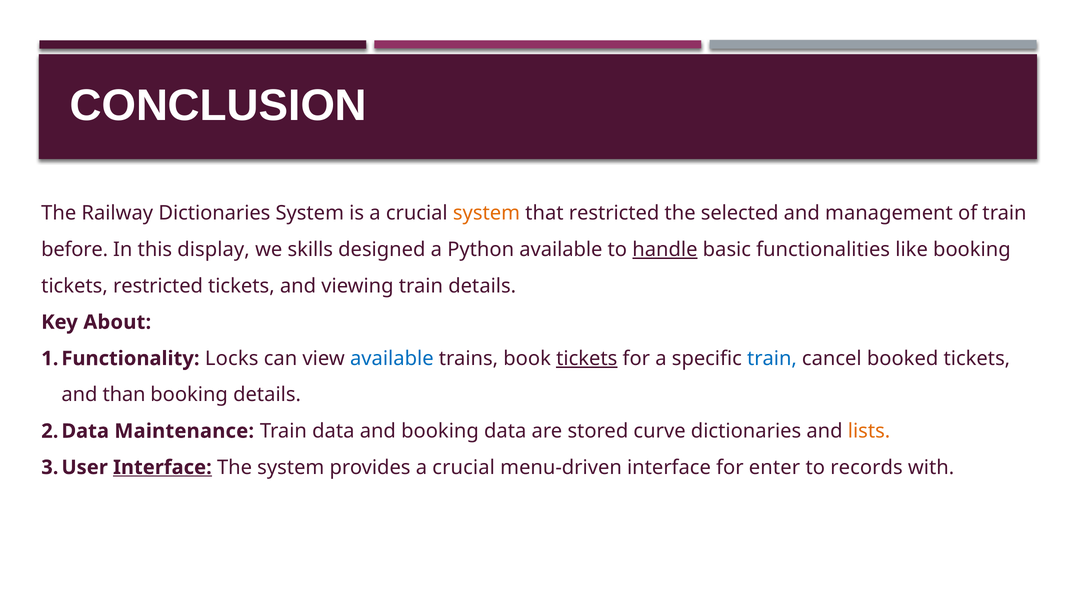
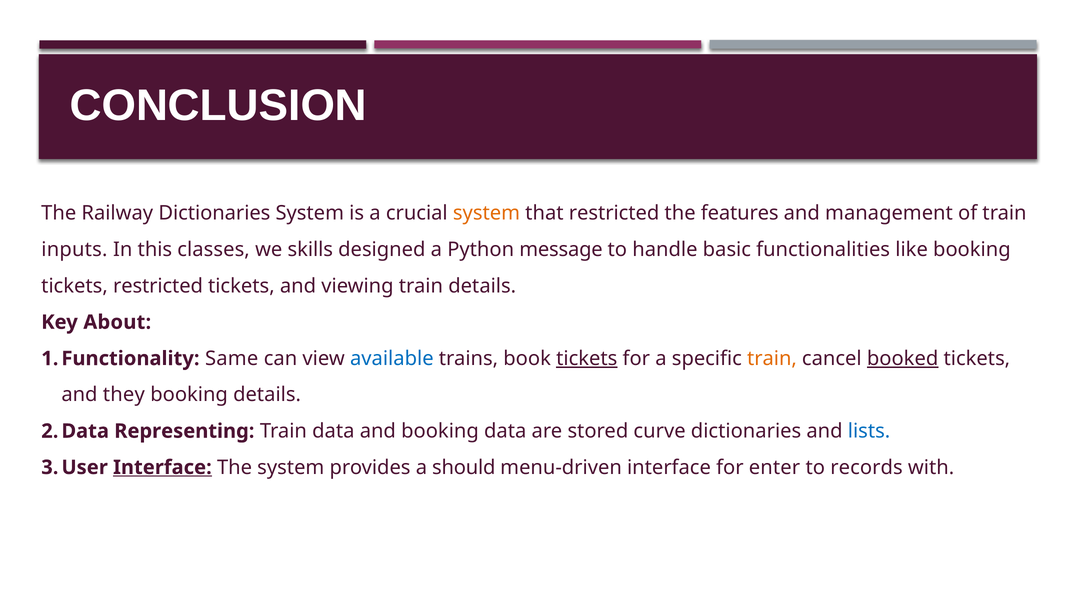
selected: selected -> features (740, 213)
before: before -> inputs (74, 250)
display: display -> classes (214, 250)
Python available: available -> message (561, 250)
handle underline: present -> none (665, 250)
Locks: Locks -> Same (232, 359)
train colour: blue -> orange (772, 359)
booked underline: none -> present (903, 359)
than: than -> they (124, 395)
Maintenance: Maintenance -> Representing (184, 431)
lists colour: orange -> blue (869, 431)
provides a crucial: crucial -> should (464, 468)
